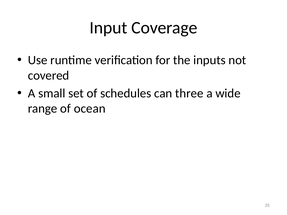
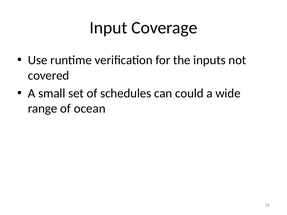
three: three -> could (189, 93)
